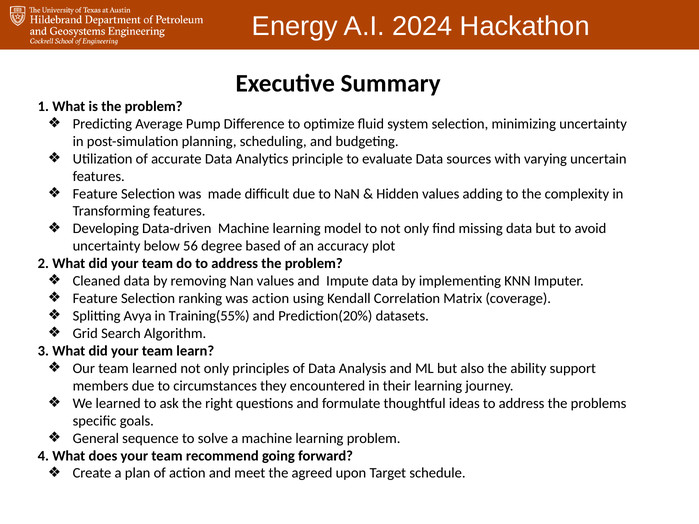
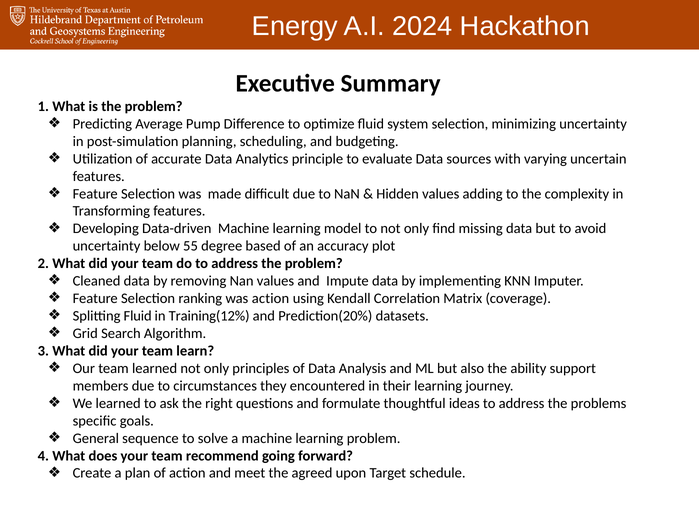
56: 56 -> 55 (190, 246)
Splitting Avya: Avya -> Fluid (138, 316)
Training(55%: Training(55% -> Training(12% (209, 316)
